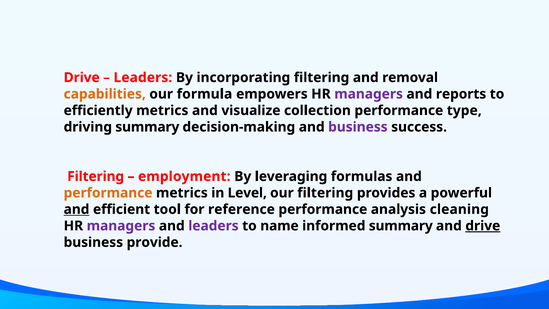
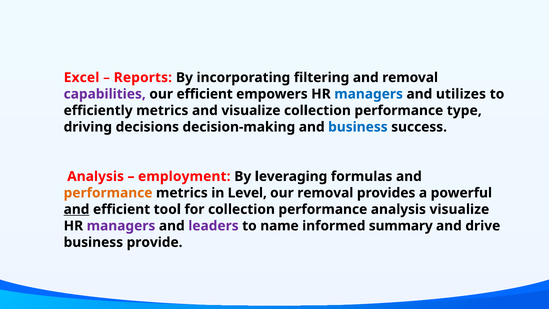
Drive: Drive -> Excel (82, 77)
Leaders: Leaders -> Reports (143, 77)
capabilities colour: orange -> purple (105, 94)
our formula: formula -> efficient (205, 94)
managers colour: purple -> blue (369, 94)
reports: reports -> utilizes (461, 94)
driving summary: summary -> decisions (147, 127)
business colour: purple -> blue (358, 127)
Filtering: Filtering -> Analysis (96, 176)
our filtering: filtering -> removal (325, 193)
for reference: reference -> collection (241, 209)
analysis cleaning: cleaning -> visualize (459, 209)
drive underline: present -> none (483, 226)
